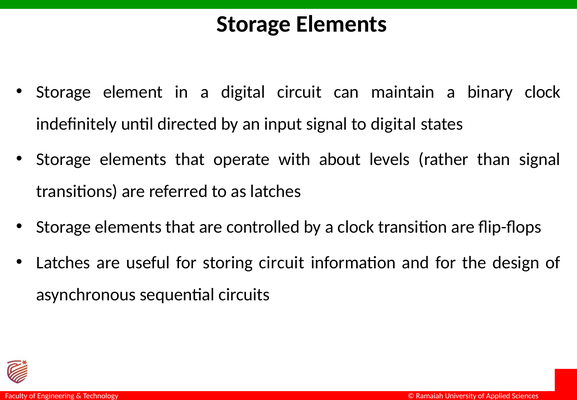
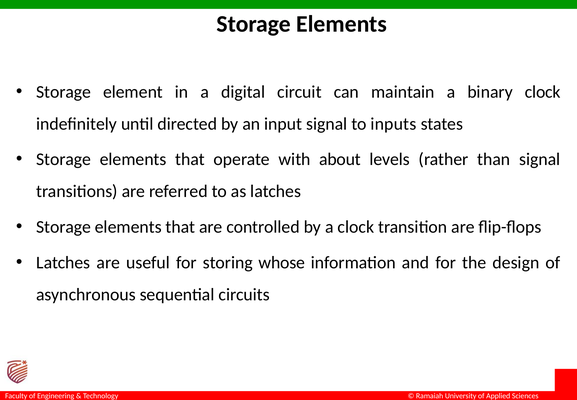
to digital: digital -> inputs (393, 124)
storing circuit: circuit -> whose (282, 262)
